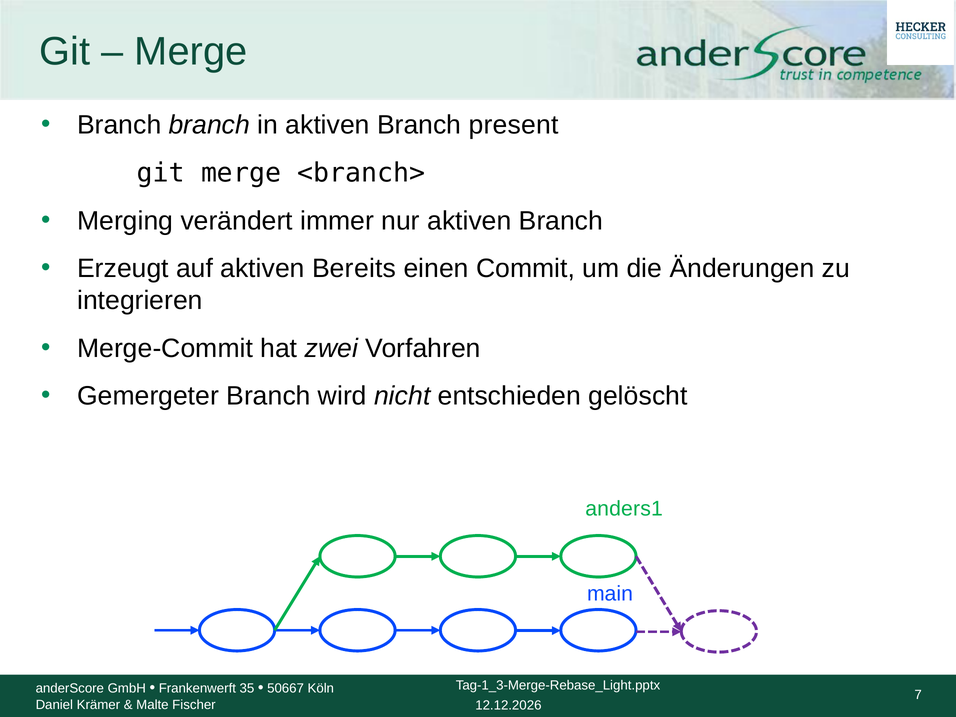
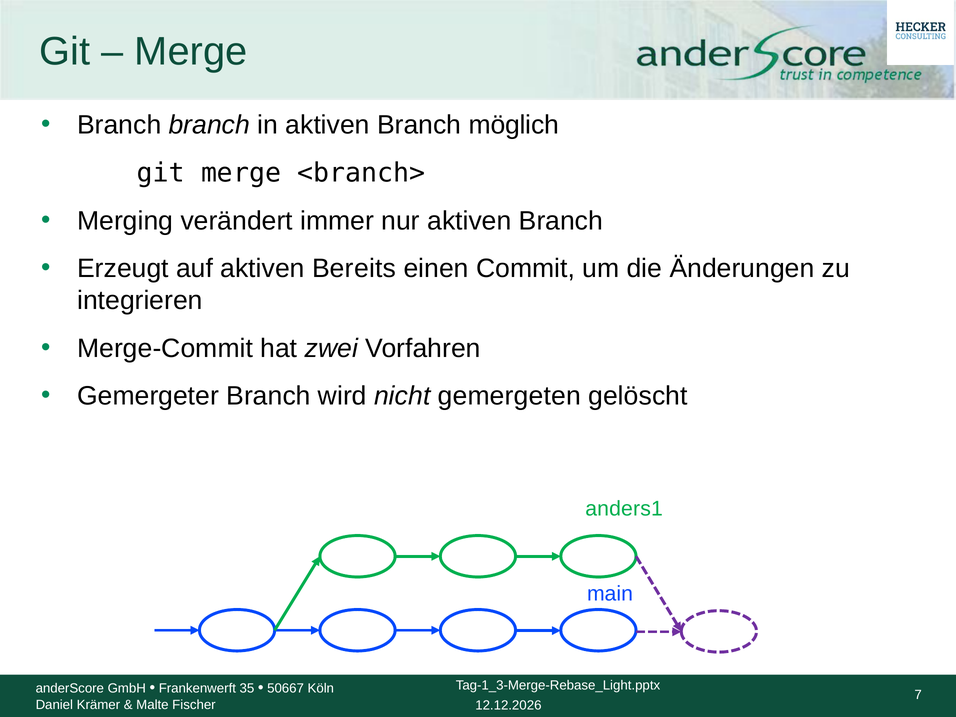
present: present -> möglich (514, 125)
entschieden: entschieden -> gemergeten (509, 396)
